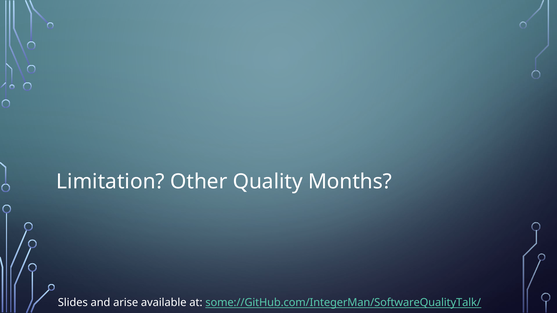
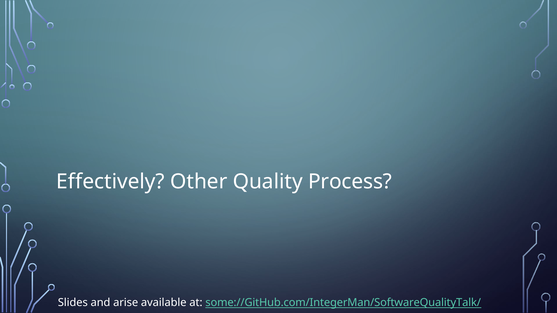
Limitation: Limitation -> Effectively (111, 182)
Months: Months -> Process (350, 182)
